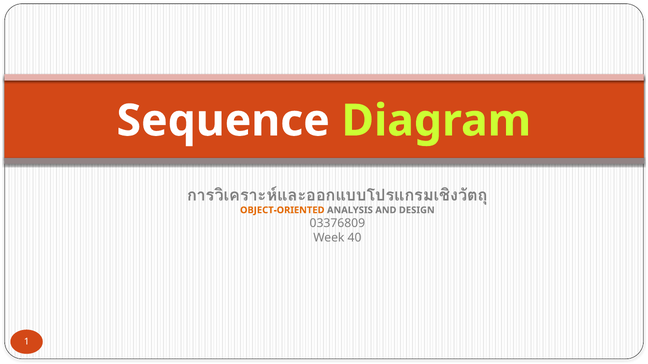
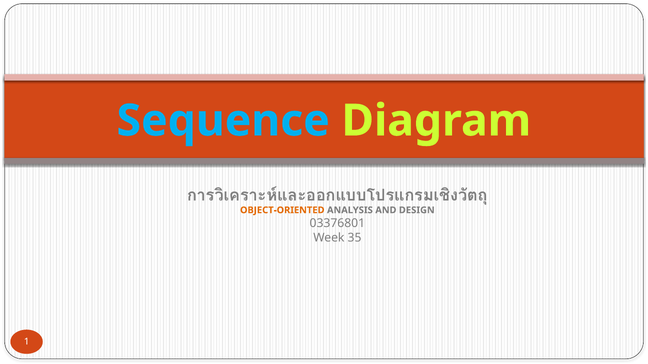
Sequence colour: white -> light blue (223, 121)
03376809: 03376809 -> 03376801 (337, 224)
40: 40 -> 35 (355, 238)
